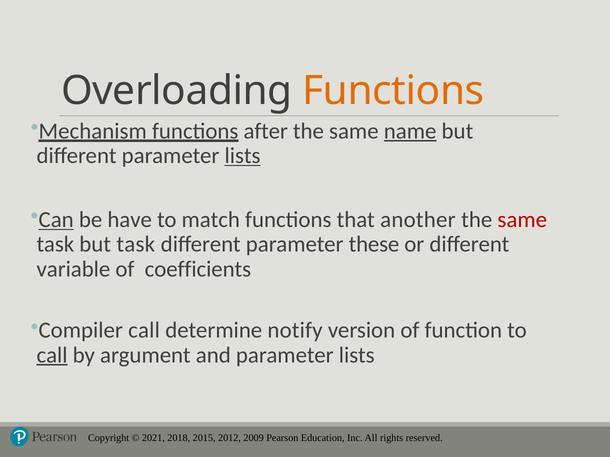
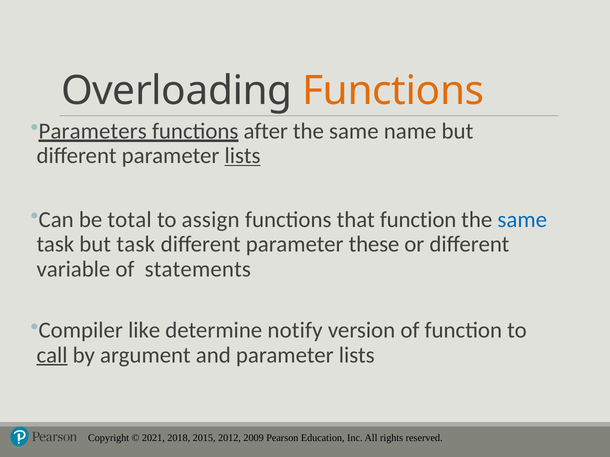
Mechanism: Mechanism -> Parameters (93, 131)
name underline: present -> none (410, 131)
Can underline: present -> none (56, 220)
have: have -> total (130, 220)
match: match -> assign (211, 220)
that another: another -> function (418, 220)
same colour: red -> blue (522, 220)
coefficients: coefficients -> statements (198, 269)
Compiler call: call -> like (144, 331)
